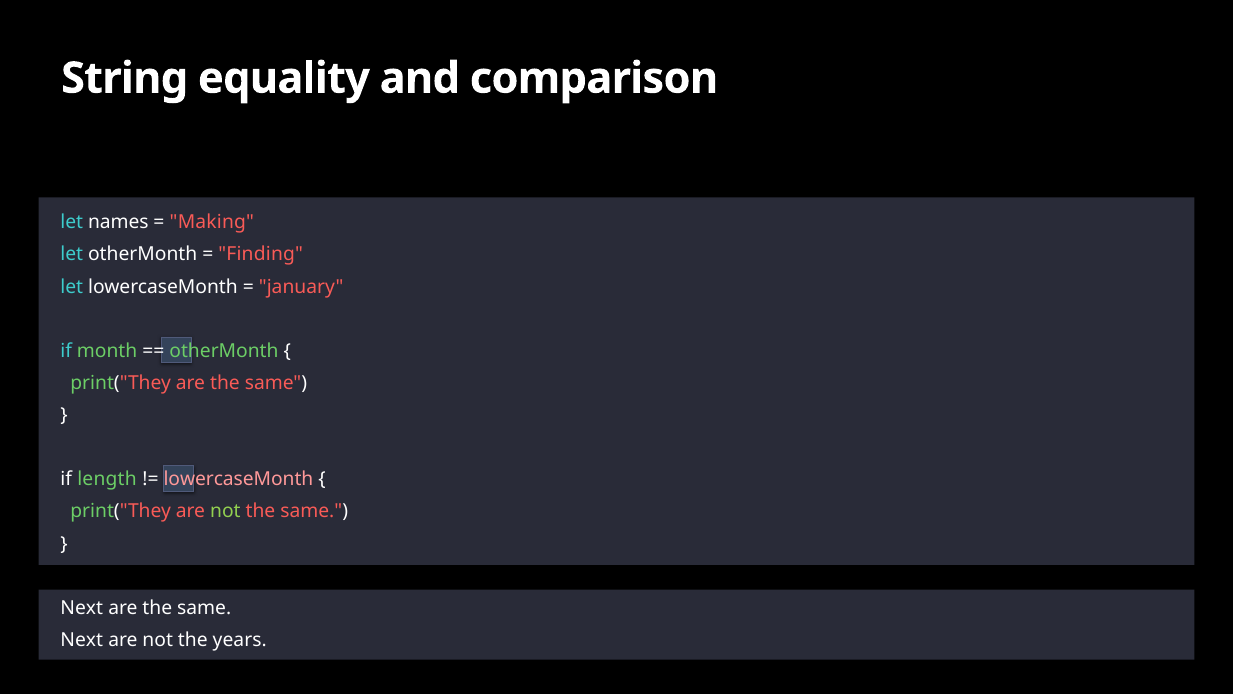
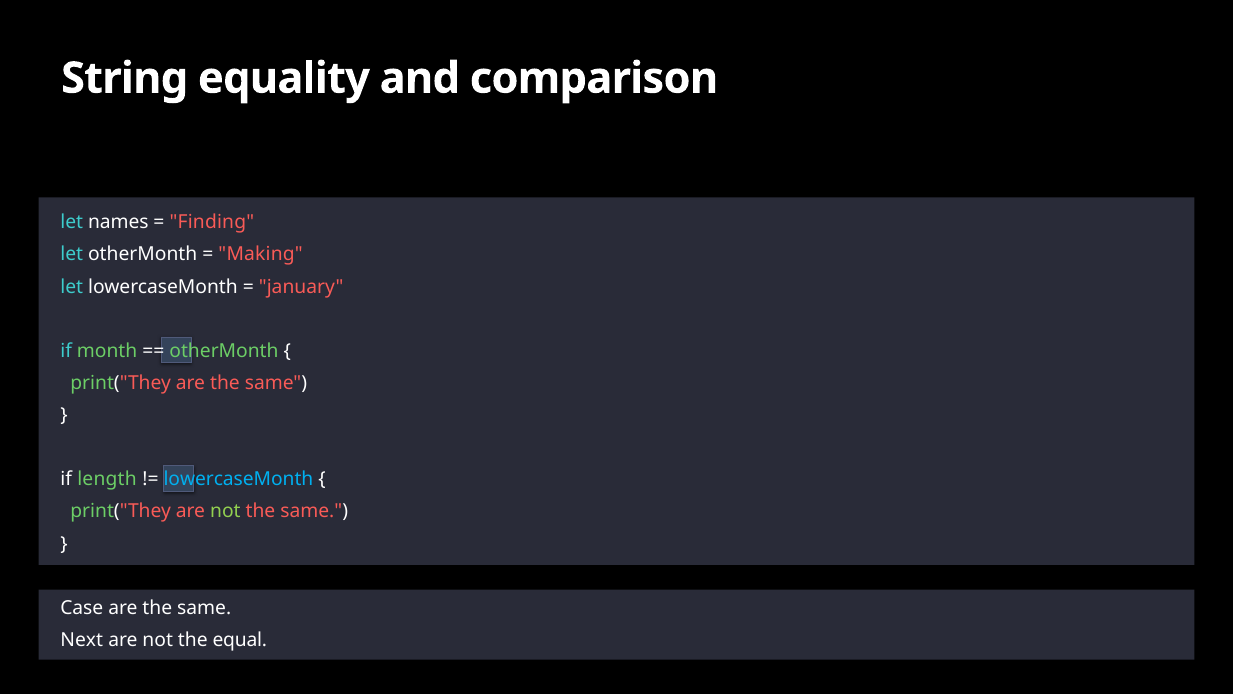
Making: Making -> Finding (212, 222)
Finding: Finding -> Making (261, 254)
lowercaseMonth colour: pink -> light blue (238, 479)
Next: Next -> Case (82, 608)
years: years -> equal (240, 640)
